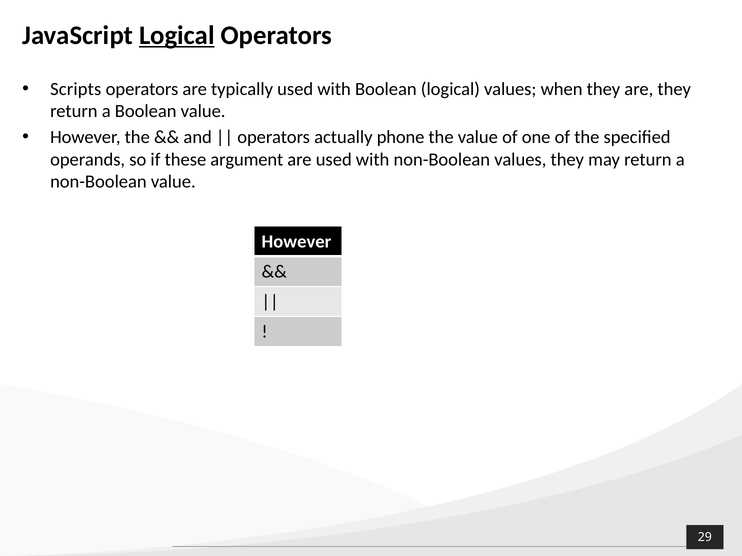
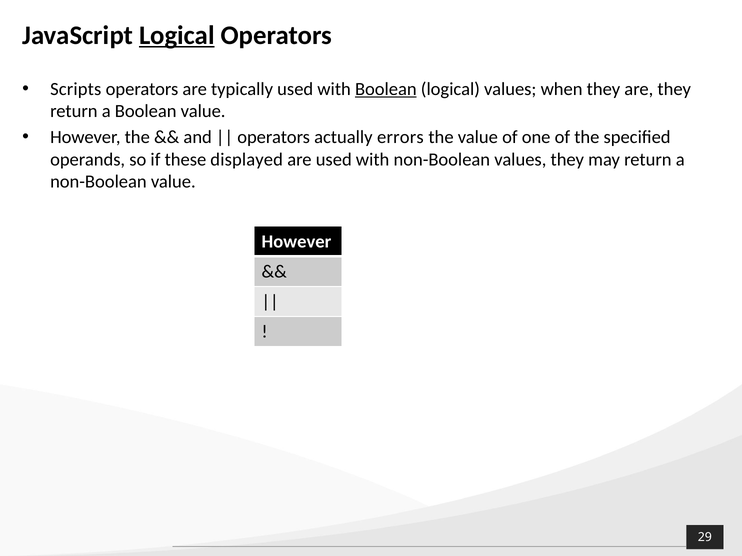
Boolean underline: none -> present (386, 89)
phone: phone -> errors (400, 137)
argument: argument -> displayed (247, 160)
